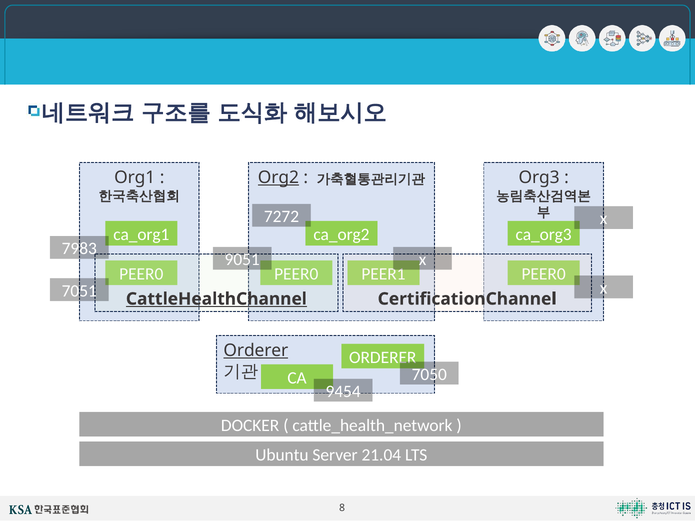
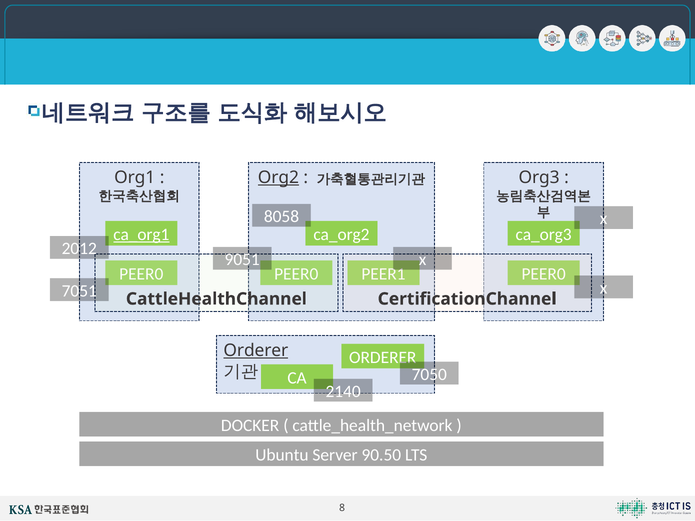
7272: 7272 -> 8058 (281, 217)
ca_org1 underline: none -> present (141, 235)
7983: 7983 -> 2012 (79, 249)
CattleHealthChannel underline: present -> none (216, 299)
9454: 9454 -> 2140 (343, 392)
21.04: 21.04 -> 90.50 (381, 455)
